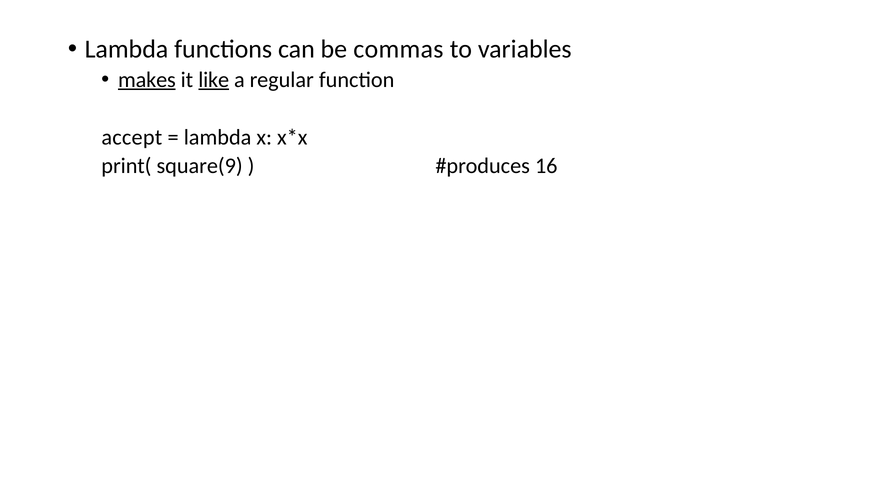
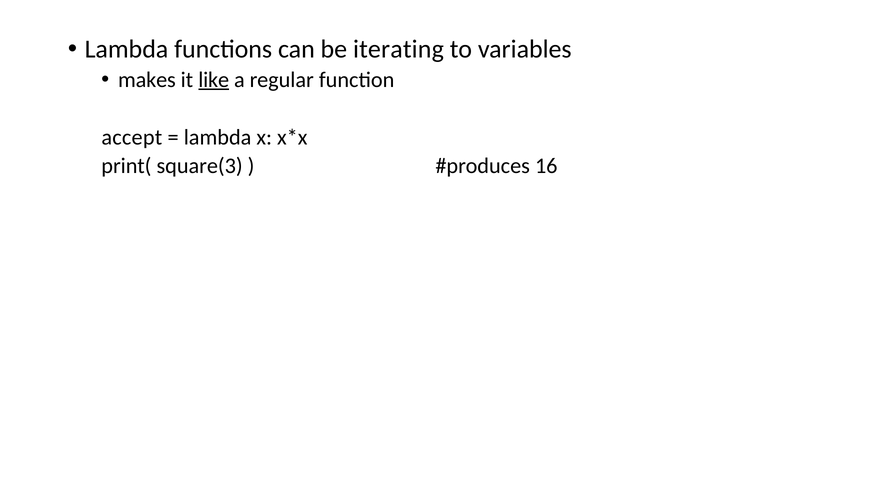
commas: commas -> iterating (398, 49)
makes underline: present -> none (147, 80)
square(9: square(9 -> square(3 (200, 166)
